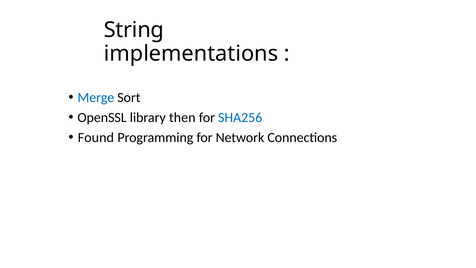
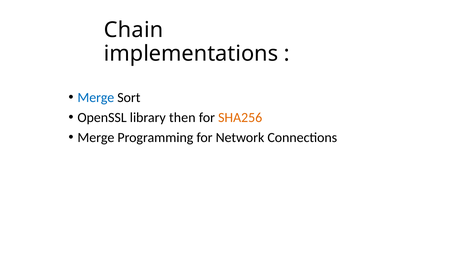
String: String -> Chain (134, 30)
SHA256 colour: blue -> orange (240, 117)
Found: Found -> Merge (96, 137)
